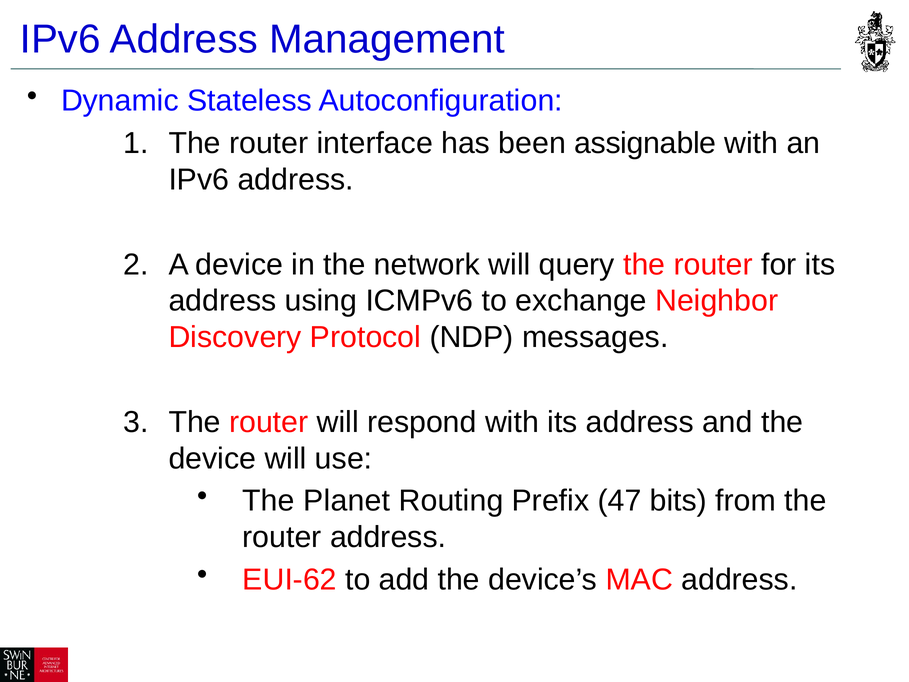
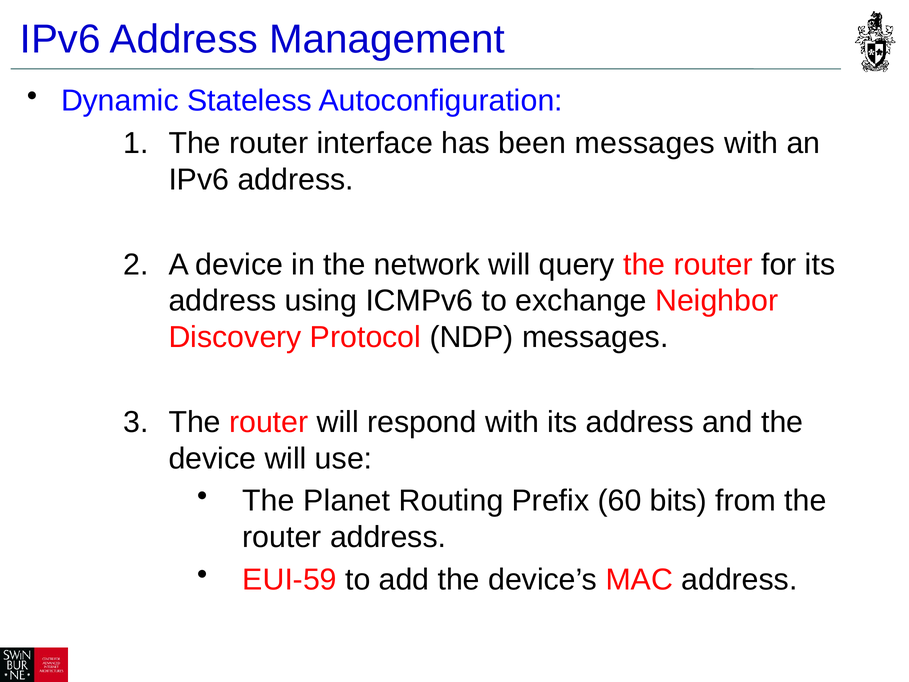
been assignable: assignable -> messages (645, 143)
47: 47 -> 60 (619, 501)
EUI-62: EUI-62 -> EUI-59 (290, 580)
